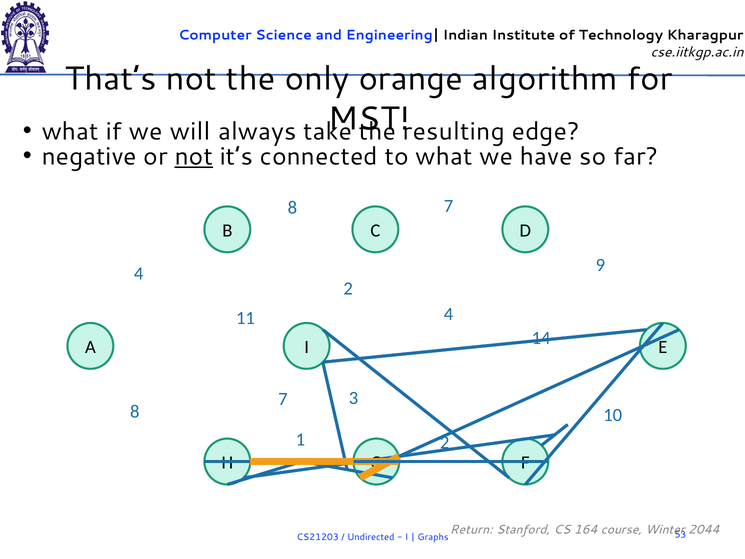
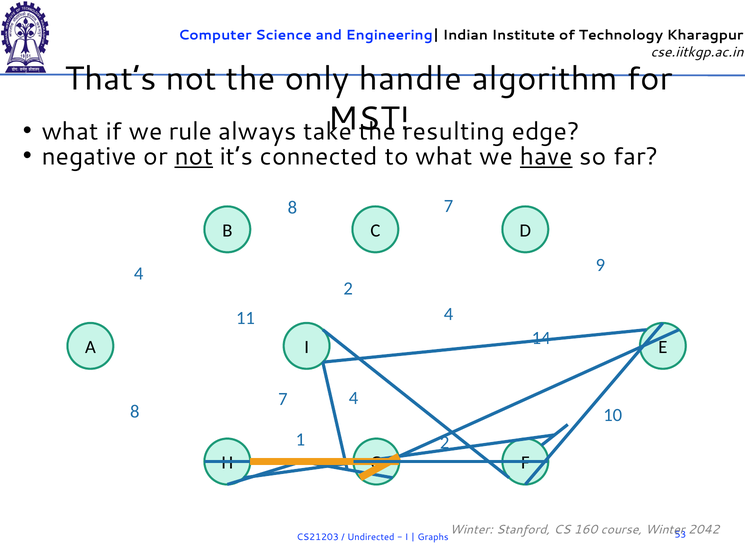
orange: orange -> handle (410, 79)
will: will -> rule (190, 131)
have underline: none -> present (546, 156)
7 3: 3 -> 4 (353, 398)
Return: Return -> Winter (471, 530)
164: 164 -> 160 (586, 530)
2044: 2044 -> 2042 (704, 530)
